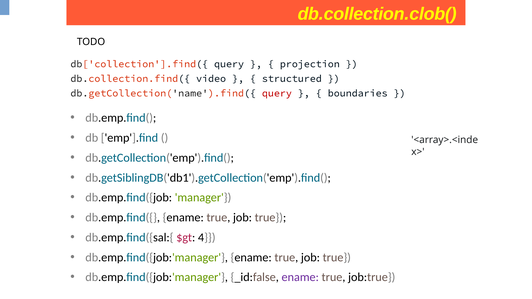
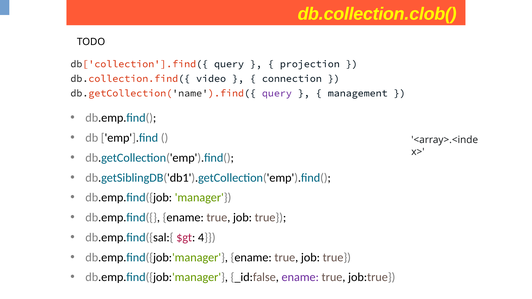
structured: structured -> connection (292, 79)
query colour: red -> purple (277, 93)
boundaries: boundaries -> management (358, 93)
